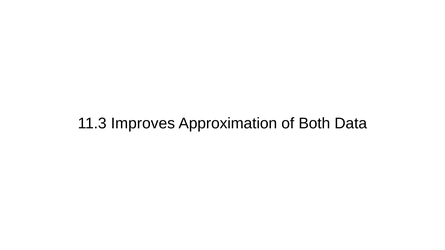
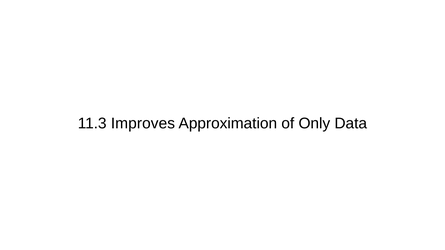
Both: Both -> Only (314, 123)
